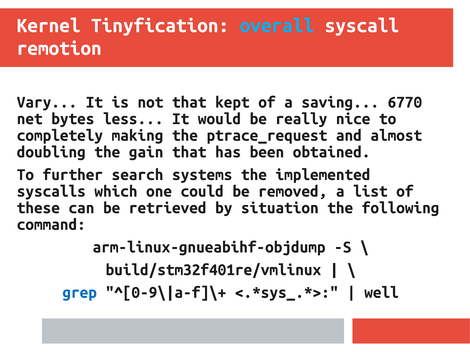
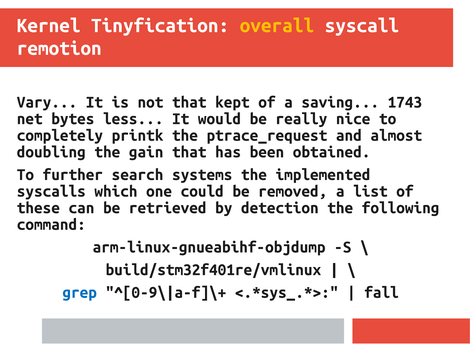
overall colour: light blue -> yellow (277, 26)
6770: 6770 -> 1743 (405, 103)
making: making -> printk (137, 136)
situation: situation -> detection (280, 208)
well: well -> fall (382, 293)
